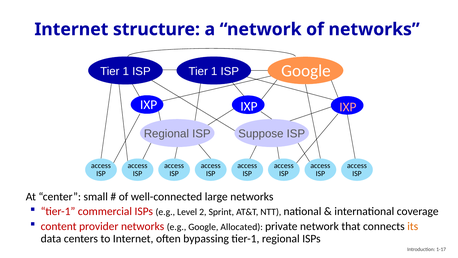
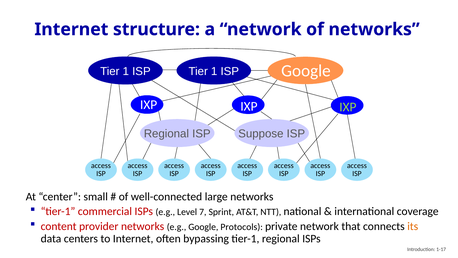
IXP colour: pink -> light green (348, 107)
2: 2 -> 7 (203, 212)
Allocated: Allocated -> Protocols (242, 227)
